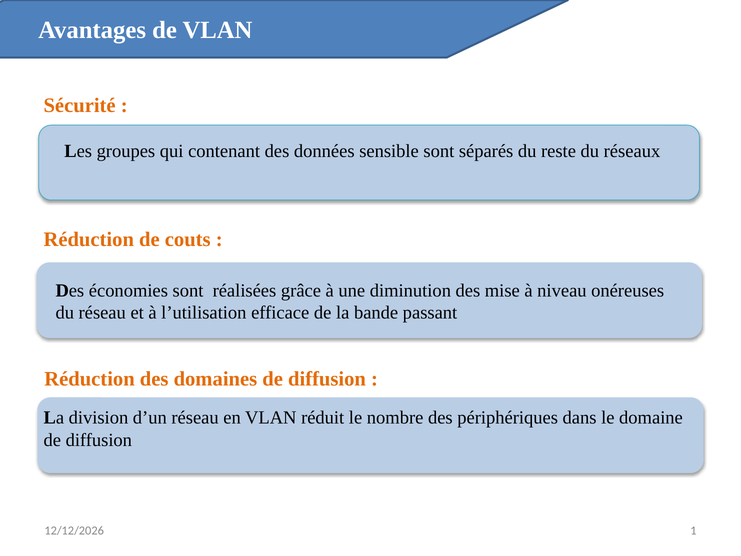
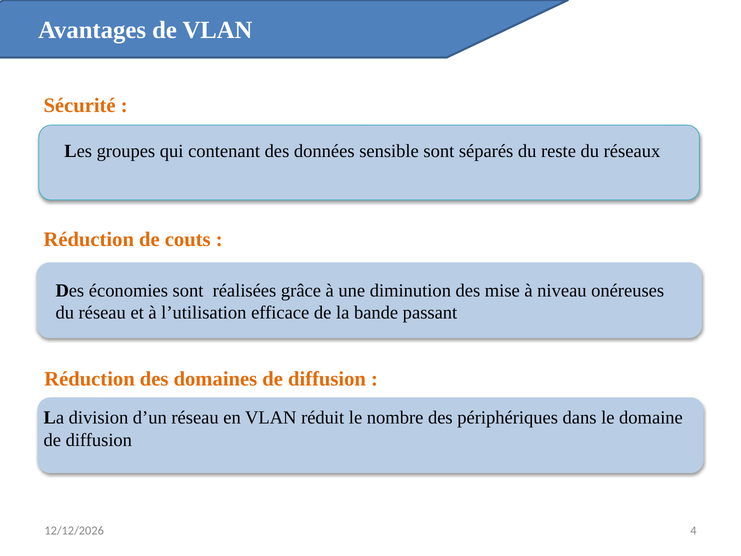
1: 1 -> 4 (693, 531)
